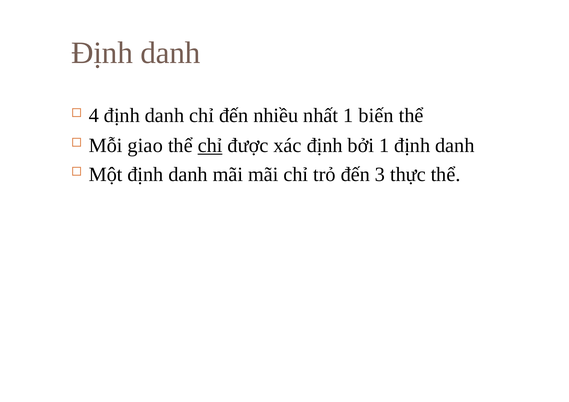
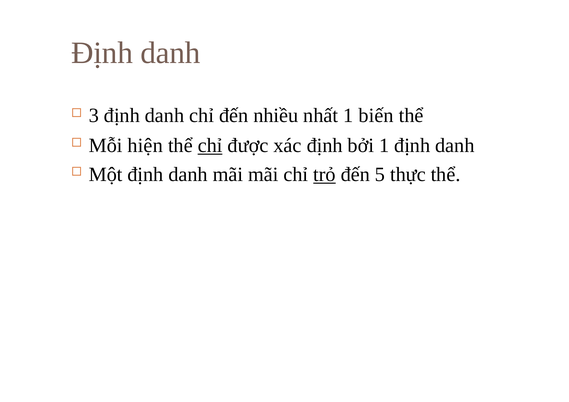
4: 4 -> 3 (94, 116)
giao: giao -> hiện (145, 145)
trỏ underline: none -> present (324, 174)
3: 3 -> 5 (380, 174)
